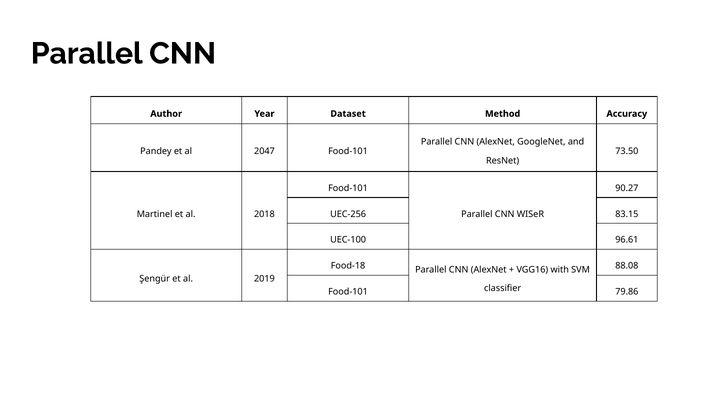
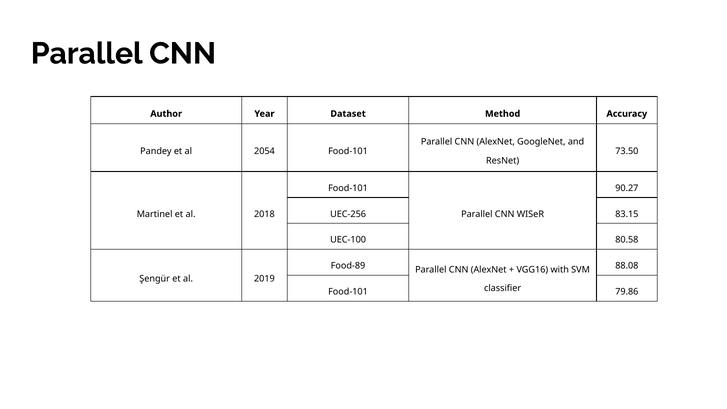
2047: 2047 -> 2054 (264, 151)
96.61: 96.61 -> 80.58 (627, 240)
Food-18: Food-18 -> Food-89 (348, 266)
